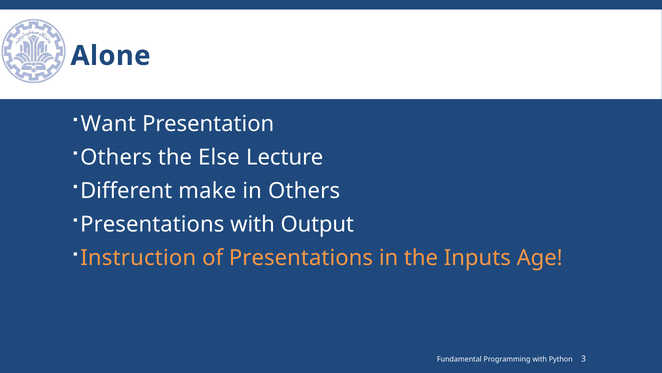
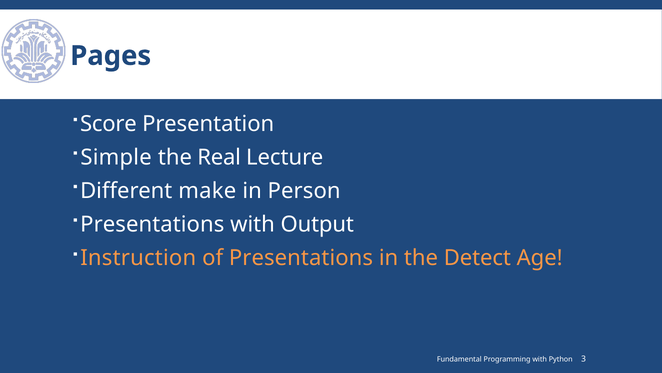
Alone: Alone -> Pages (111, 56)
Want: Want -> Score (108, 124)
Others: Others -> Simple (116, 157)
Else: Else -> Real (219, 157)
in Others: Others -> Person (304, 191)
Inputs: Inputs -> Detect (477, 258)
